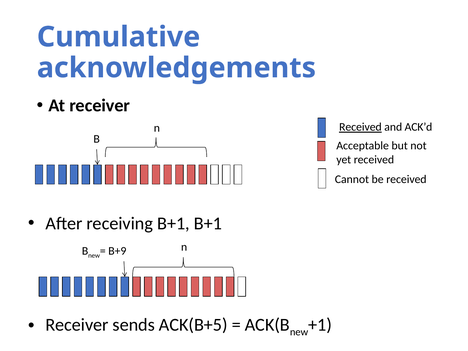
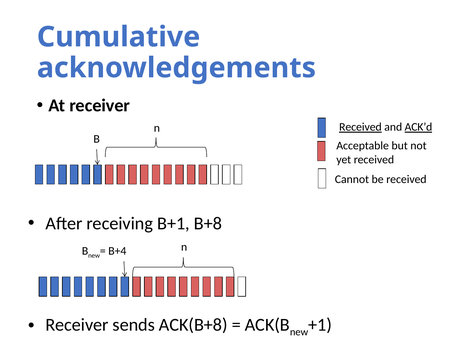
ACK’d underline: none -> present (418, 127)
B+1 B+1: B+1 -> B+8 (208, 223)
B+9: B+9 -> B+4 (117, 251)
ACK(B+5: ACK(B+5 -> ACK(B+8 (193, 325)
